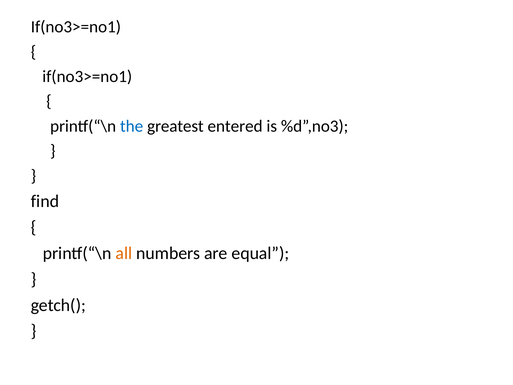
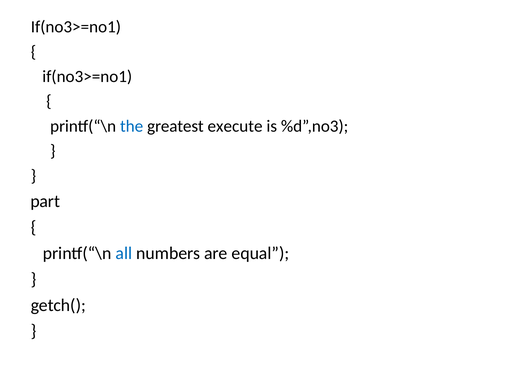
entered: entered -> execute (235, 126)
find: find -> part (45, 201)
all colour: orange -> blue (124, 253)
